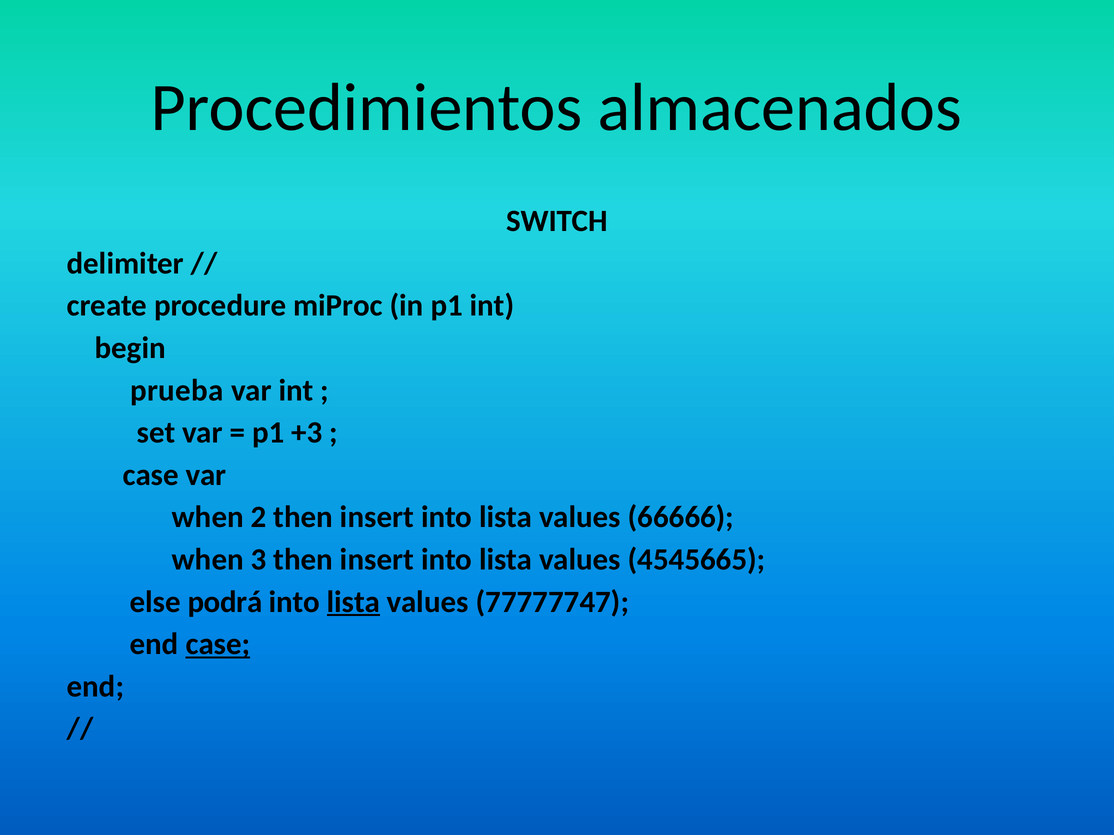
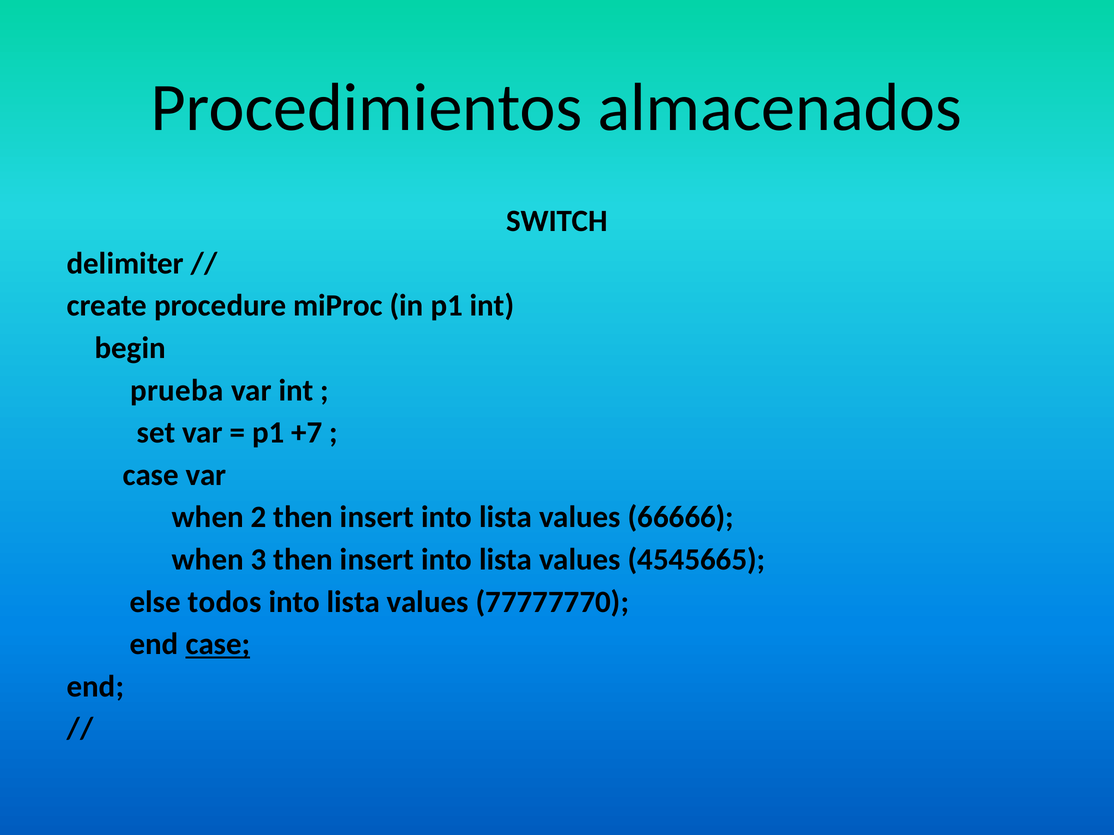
+3: +3 -> +7 (307, 433)
podrá: podrá -> todos (225, 602)
lista underline: present -> none (353, 602)
77777747: 77777747 -> 77777770 (552, 602)
